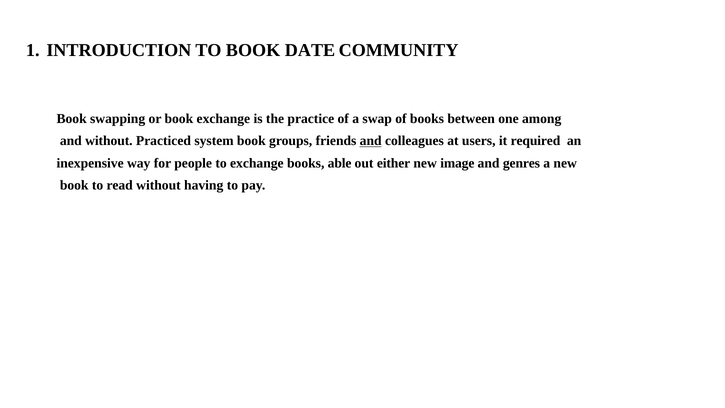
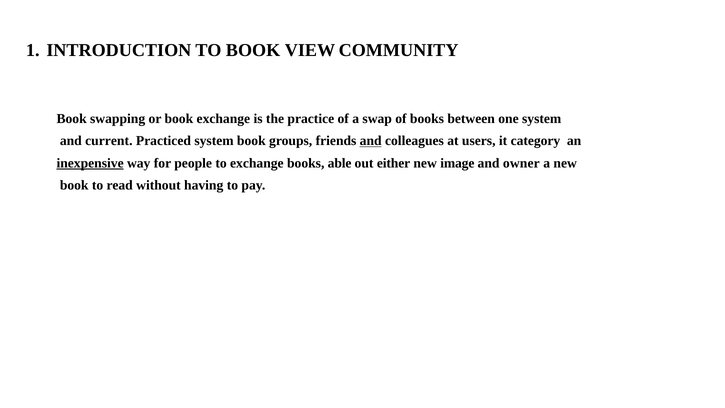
DATE: DATE -> VIEW (310, 50)
one among: among -> system (542, 119)
and without: without -> current (109, 141)
required: required -> category (535, 141)
inexpensive underline: none -> present (90, 163)
genres: genres -> owner (521, 163)
